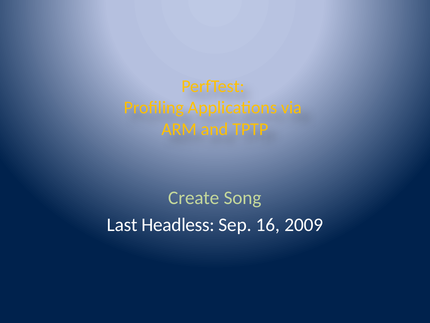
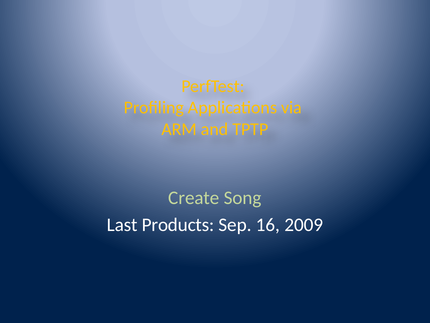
Headless: Headless -> Products (178, 224)
